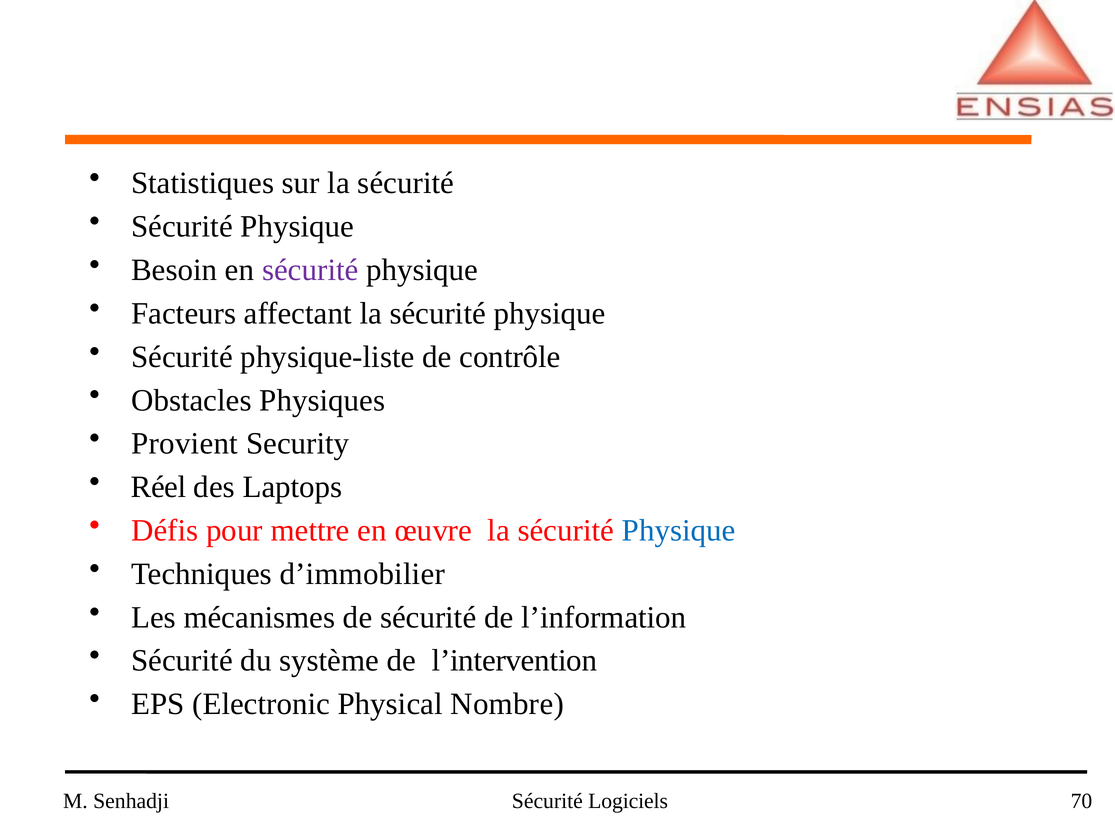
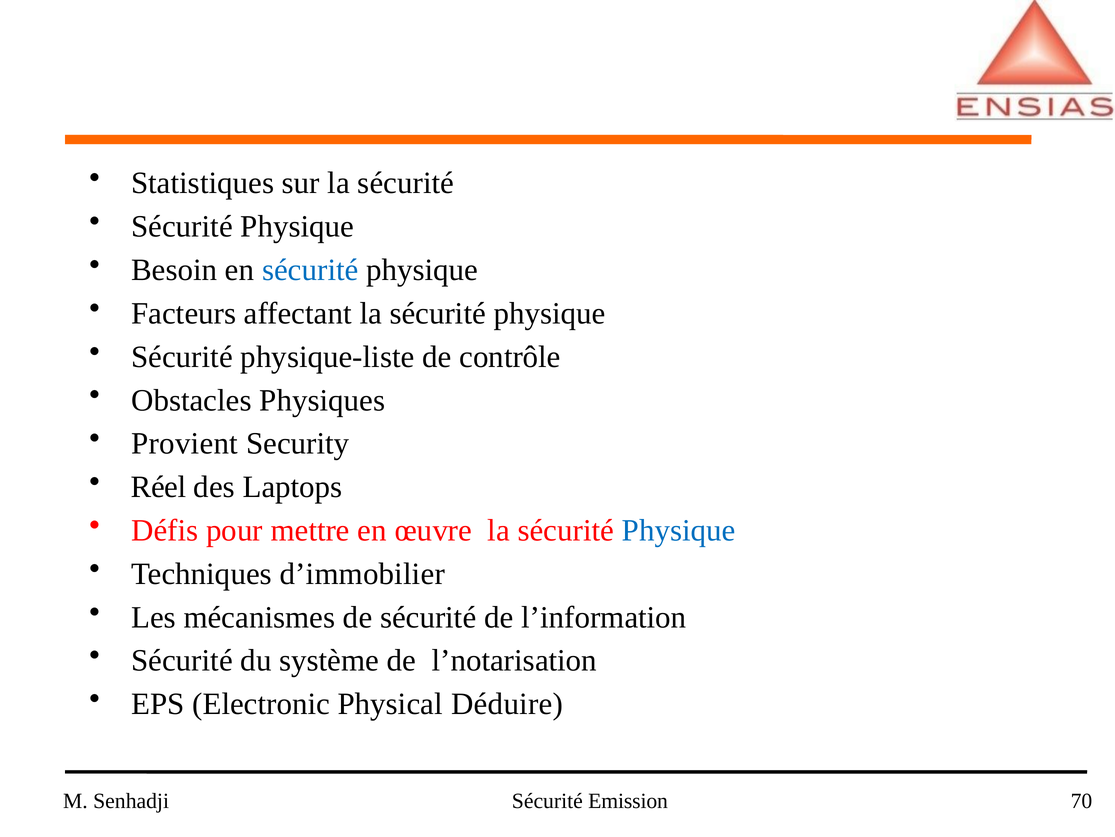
sécurité colour: purple -> blue (310, 270)
l’intervention: l’intervention -> l’notarisation (514, 660)
Nombre: Nombre -> Déduire (507, 704)
Logiciels: Logiciels -> Emission (628, 800)
